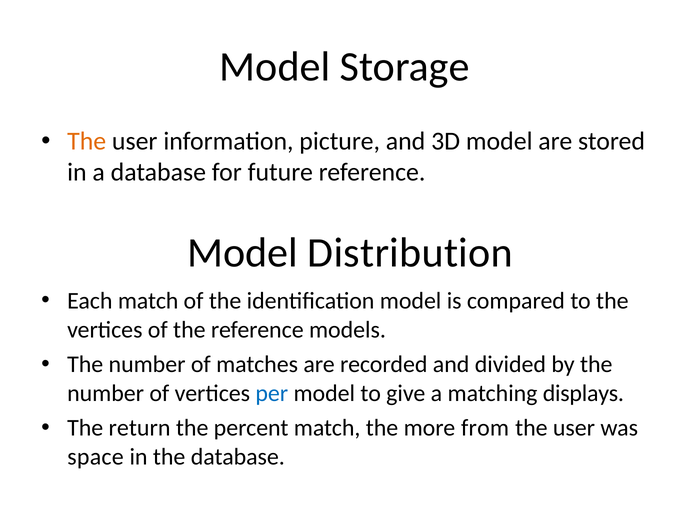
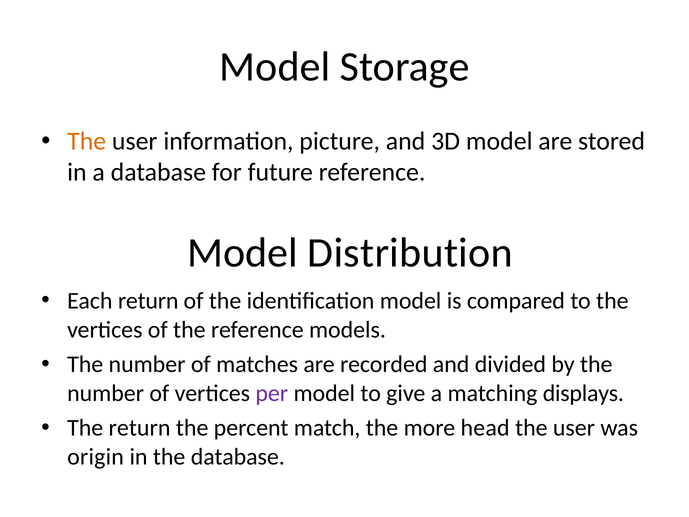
Each match: match -> return (148, 301)
per colour: blue -> purple (272, 393)
from: from -> head (485, 428)
space: space -> origin (96, 457)
